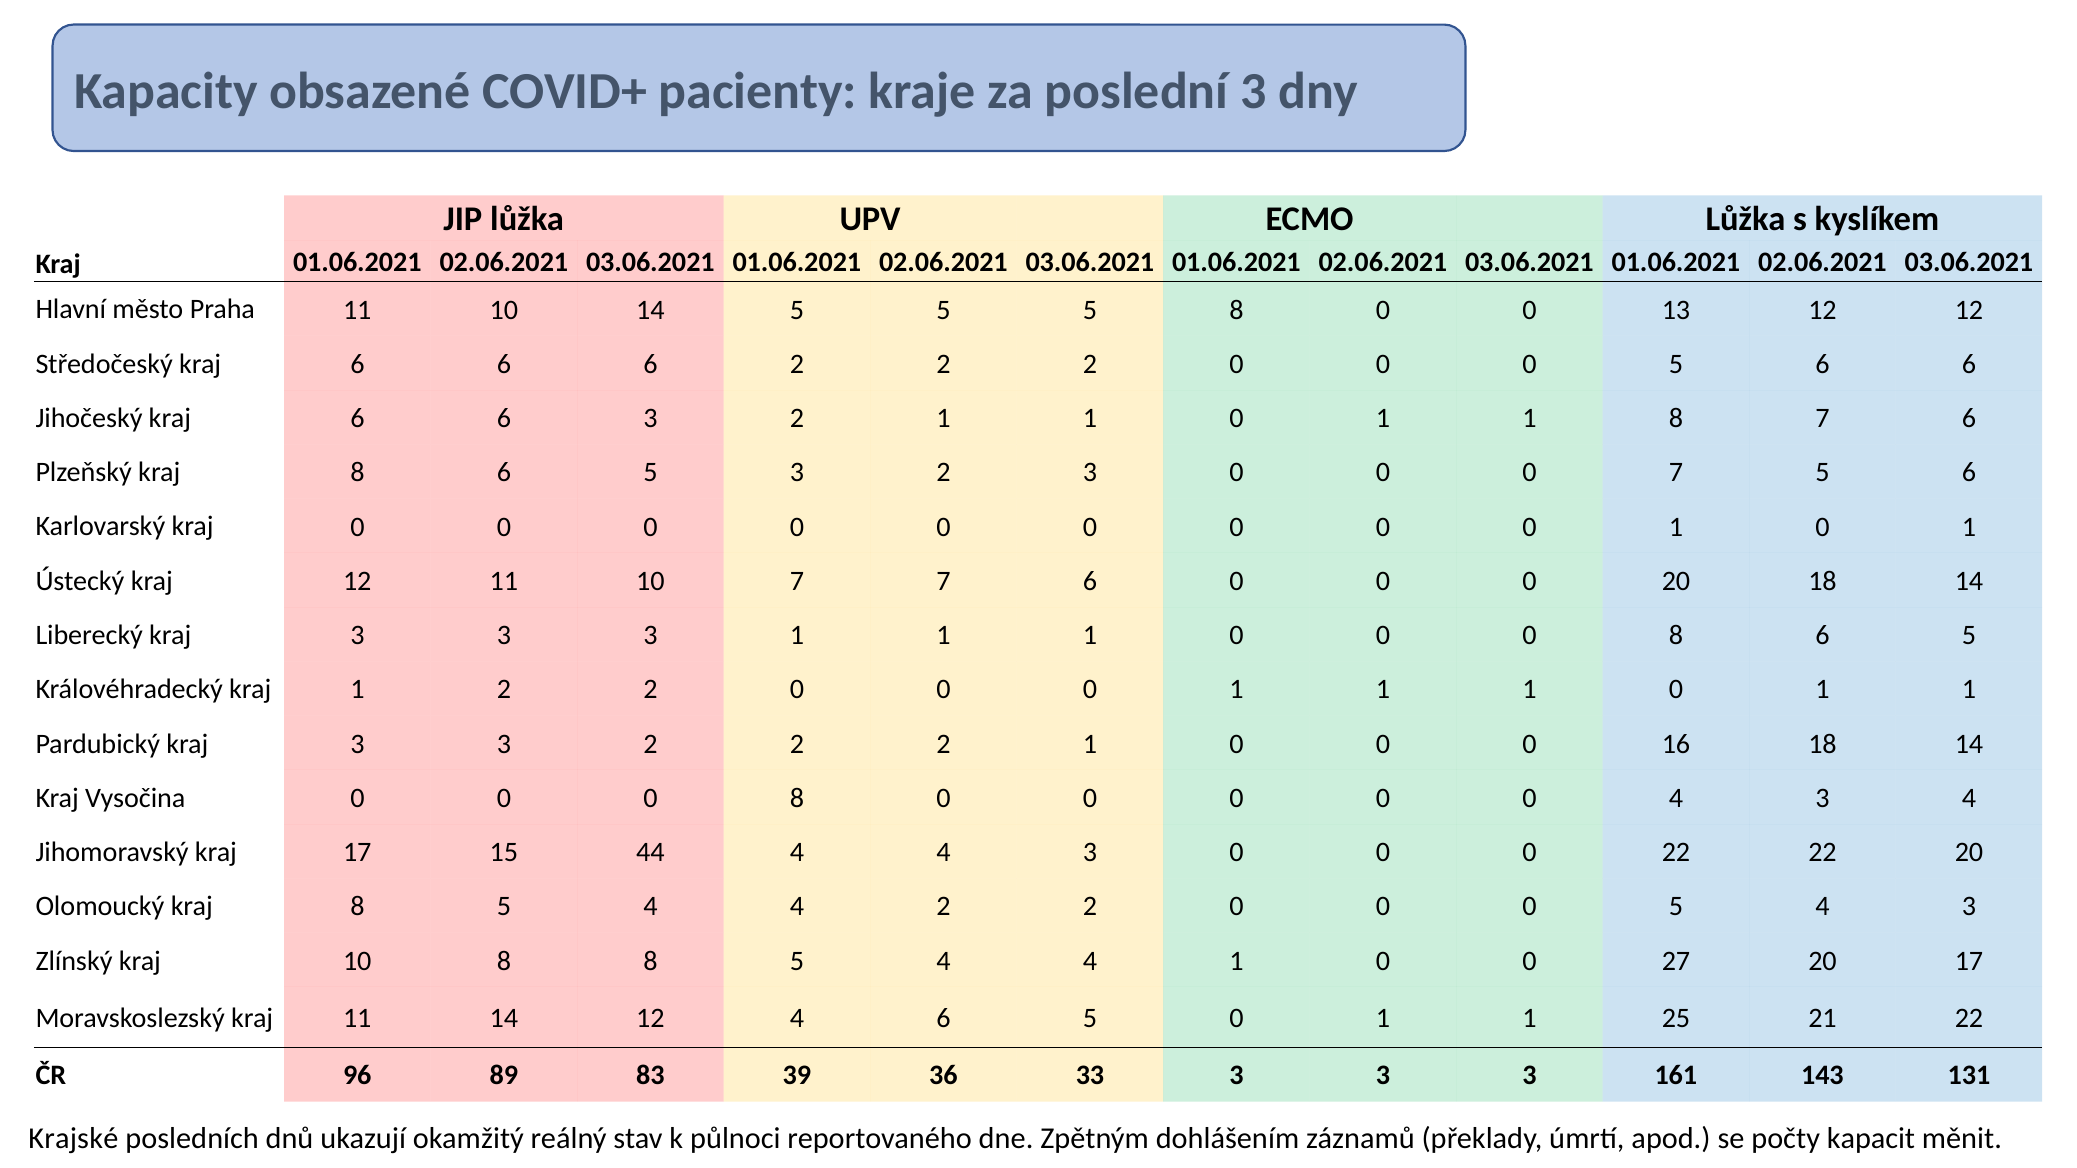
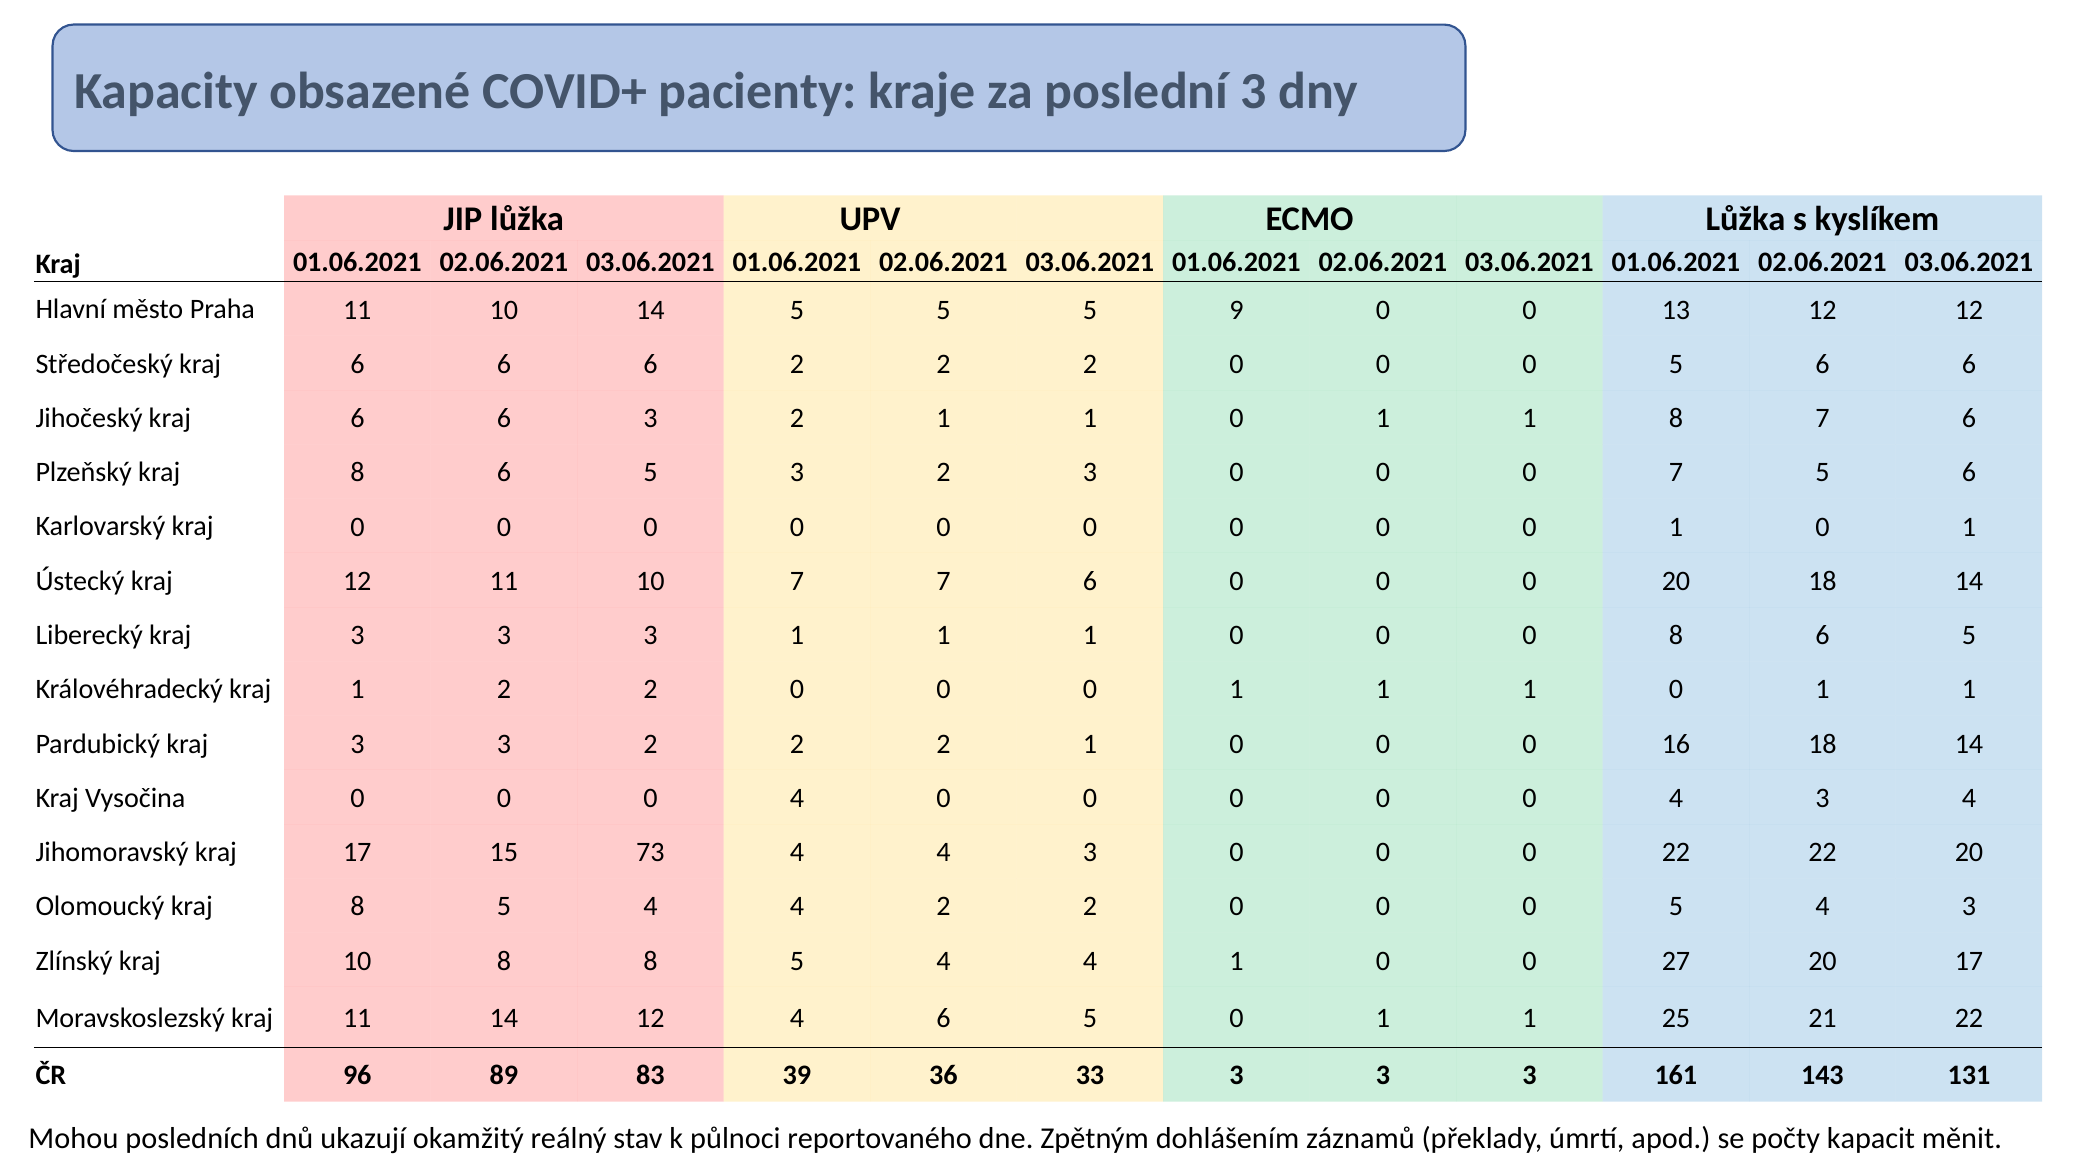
5 8: 8 -> 9 (1237, 310)
8: 8 -> 4 (797, 798)
44: 44 -> 73 (650, 853)
Krajské: Krajské -> Mohou (73, 1139)
